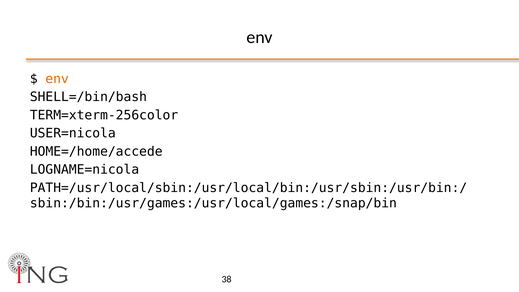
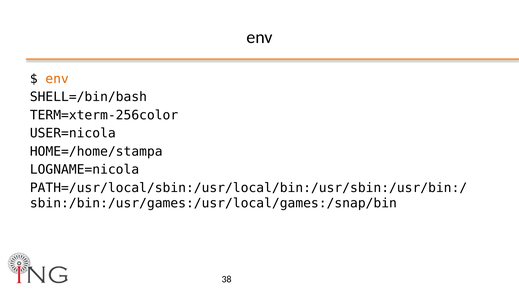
HOME=/home/accede: HOME=/home/accede -> HOME=/home/stampa (96, 151)
